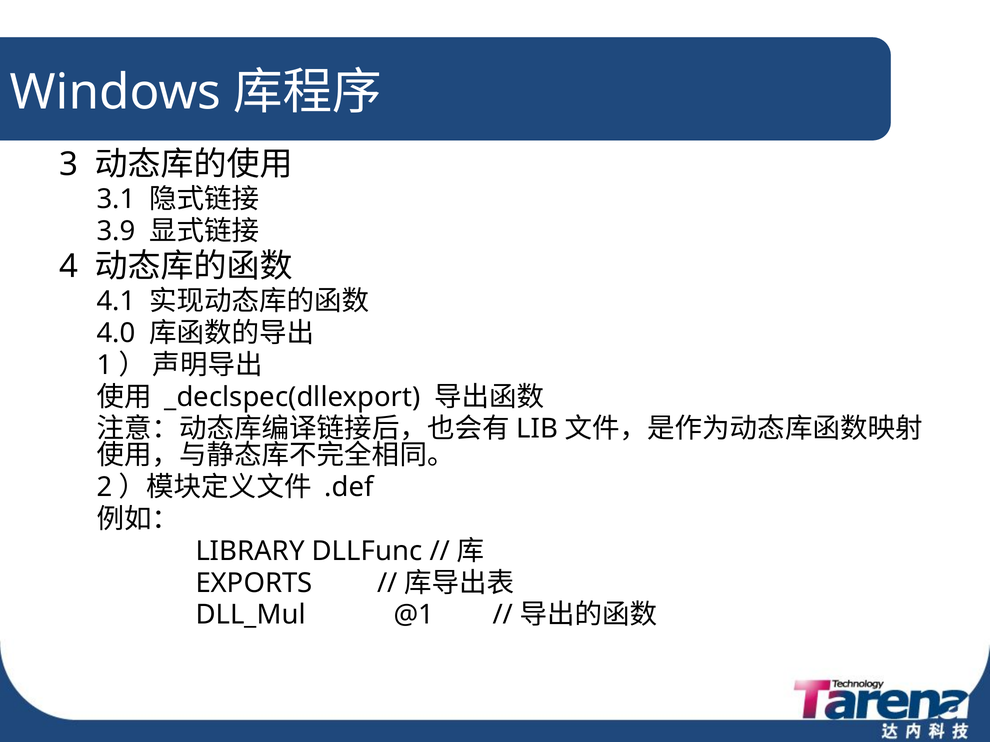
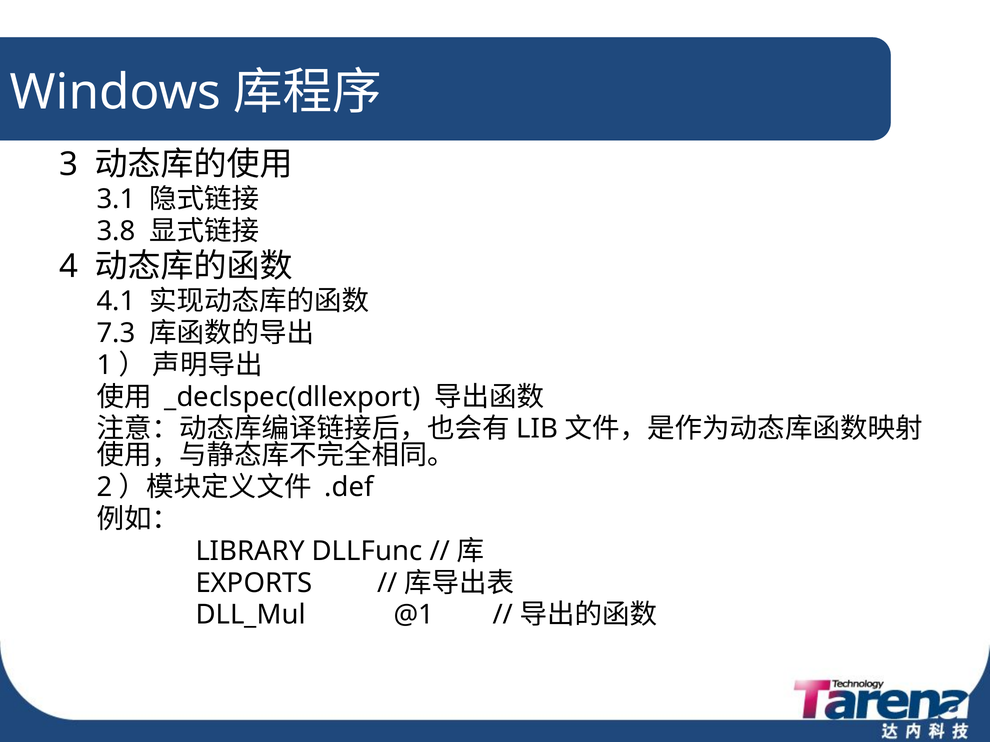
3.9: 3.9 -> 3.8 (116, 231)
4.0: 4.0 -> 7.3 (116, 333)
